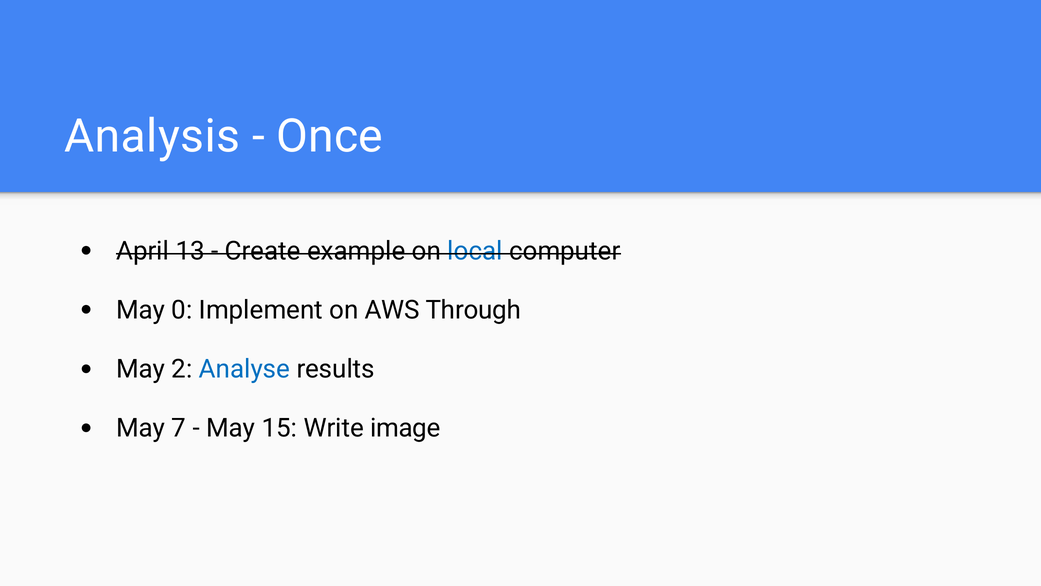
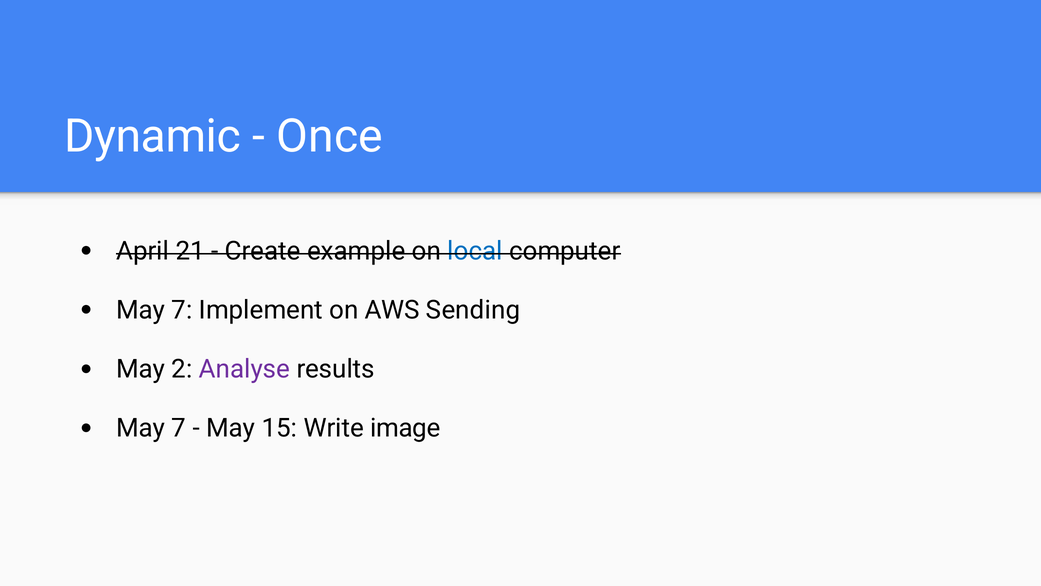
Analysis: Analysis -> Dynamic (153, 137)
13: 13 -> 21 (190, 251)
0: 0 -> 7 (182, 310)
Through: Through -> Sending (473, 310)
Analyse colour: blue -> purple (245, 369)
